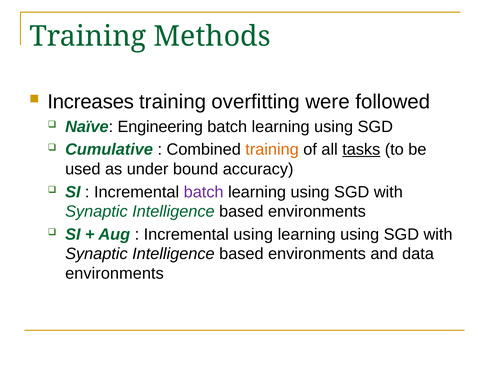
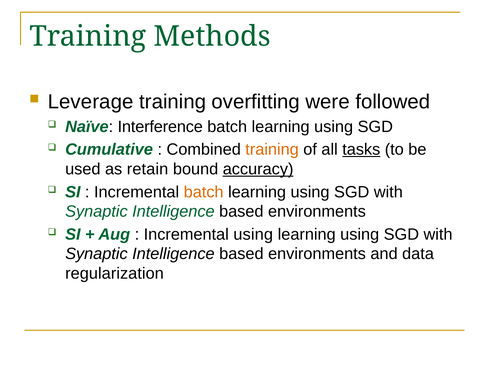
Increases: Increases -> Leverage (91, 102)
Engineering: Engineering -> Interference (160, 127)
under: under -> retain (148, 169)
accuracy underline: none -> present (258, 169)
batch colour: purple -> orange (204, 192)
environments: environments -> regularization (114, 273)
